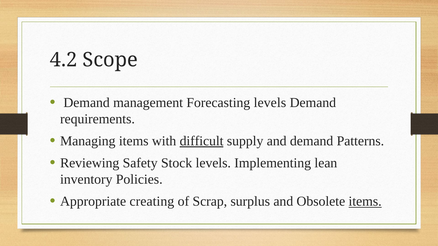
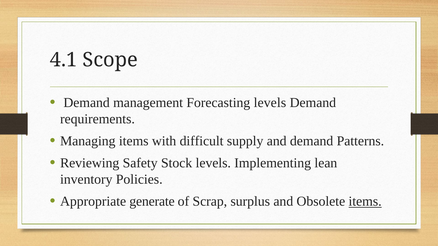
4.2: 4.2 -> 4.1 (64, 60)
difficult underline: present -> none (202, 141)
creating: creating -> generate (152, 202)
